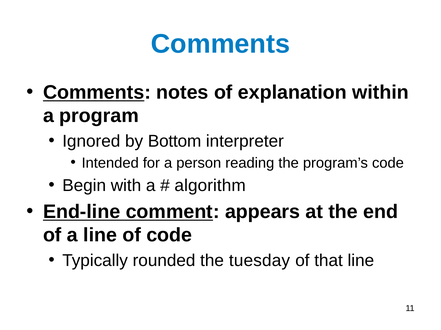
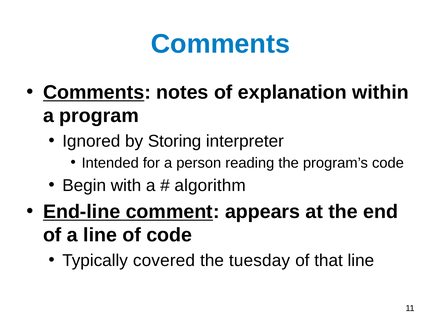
Bottom: Bottom -> Storing (175, 141)
rounded: rounded -> covered (164, 261)
